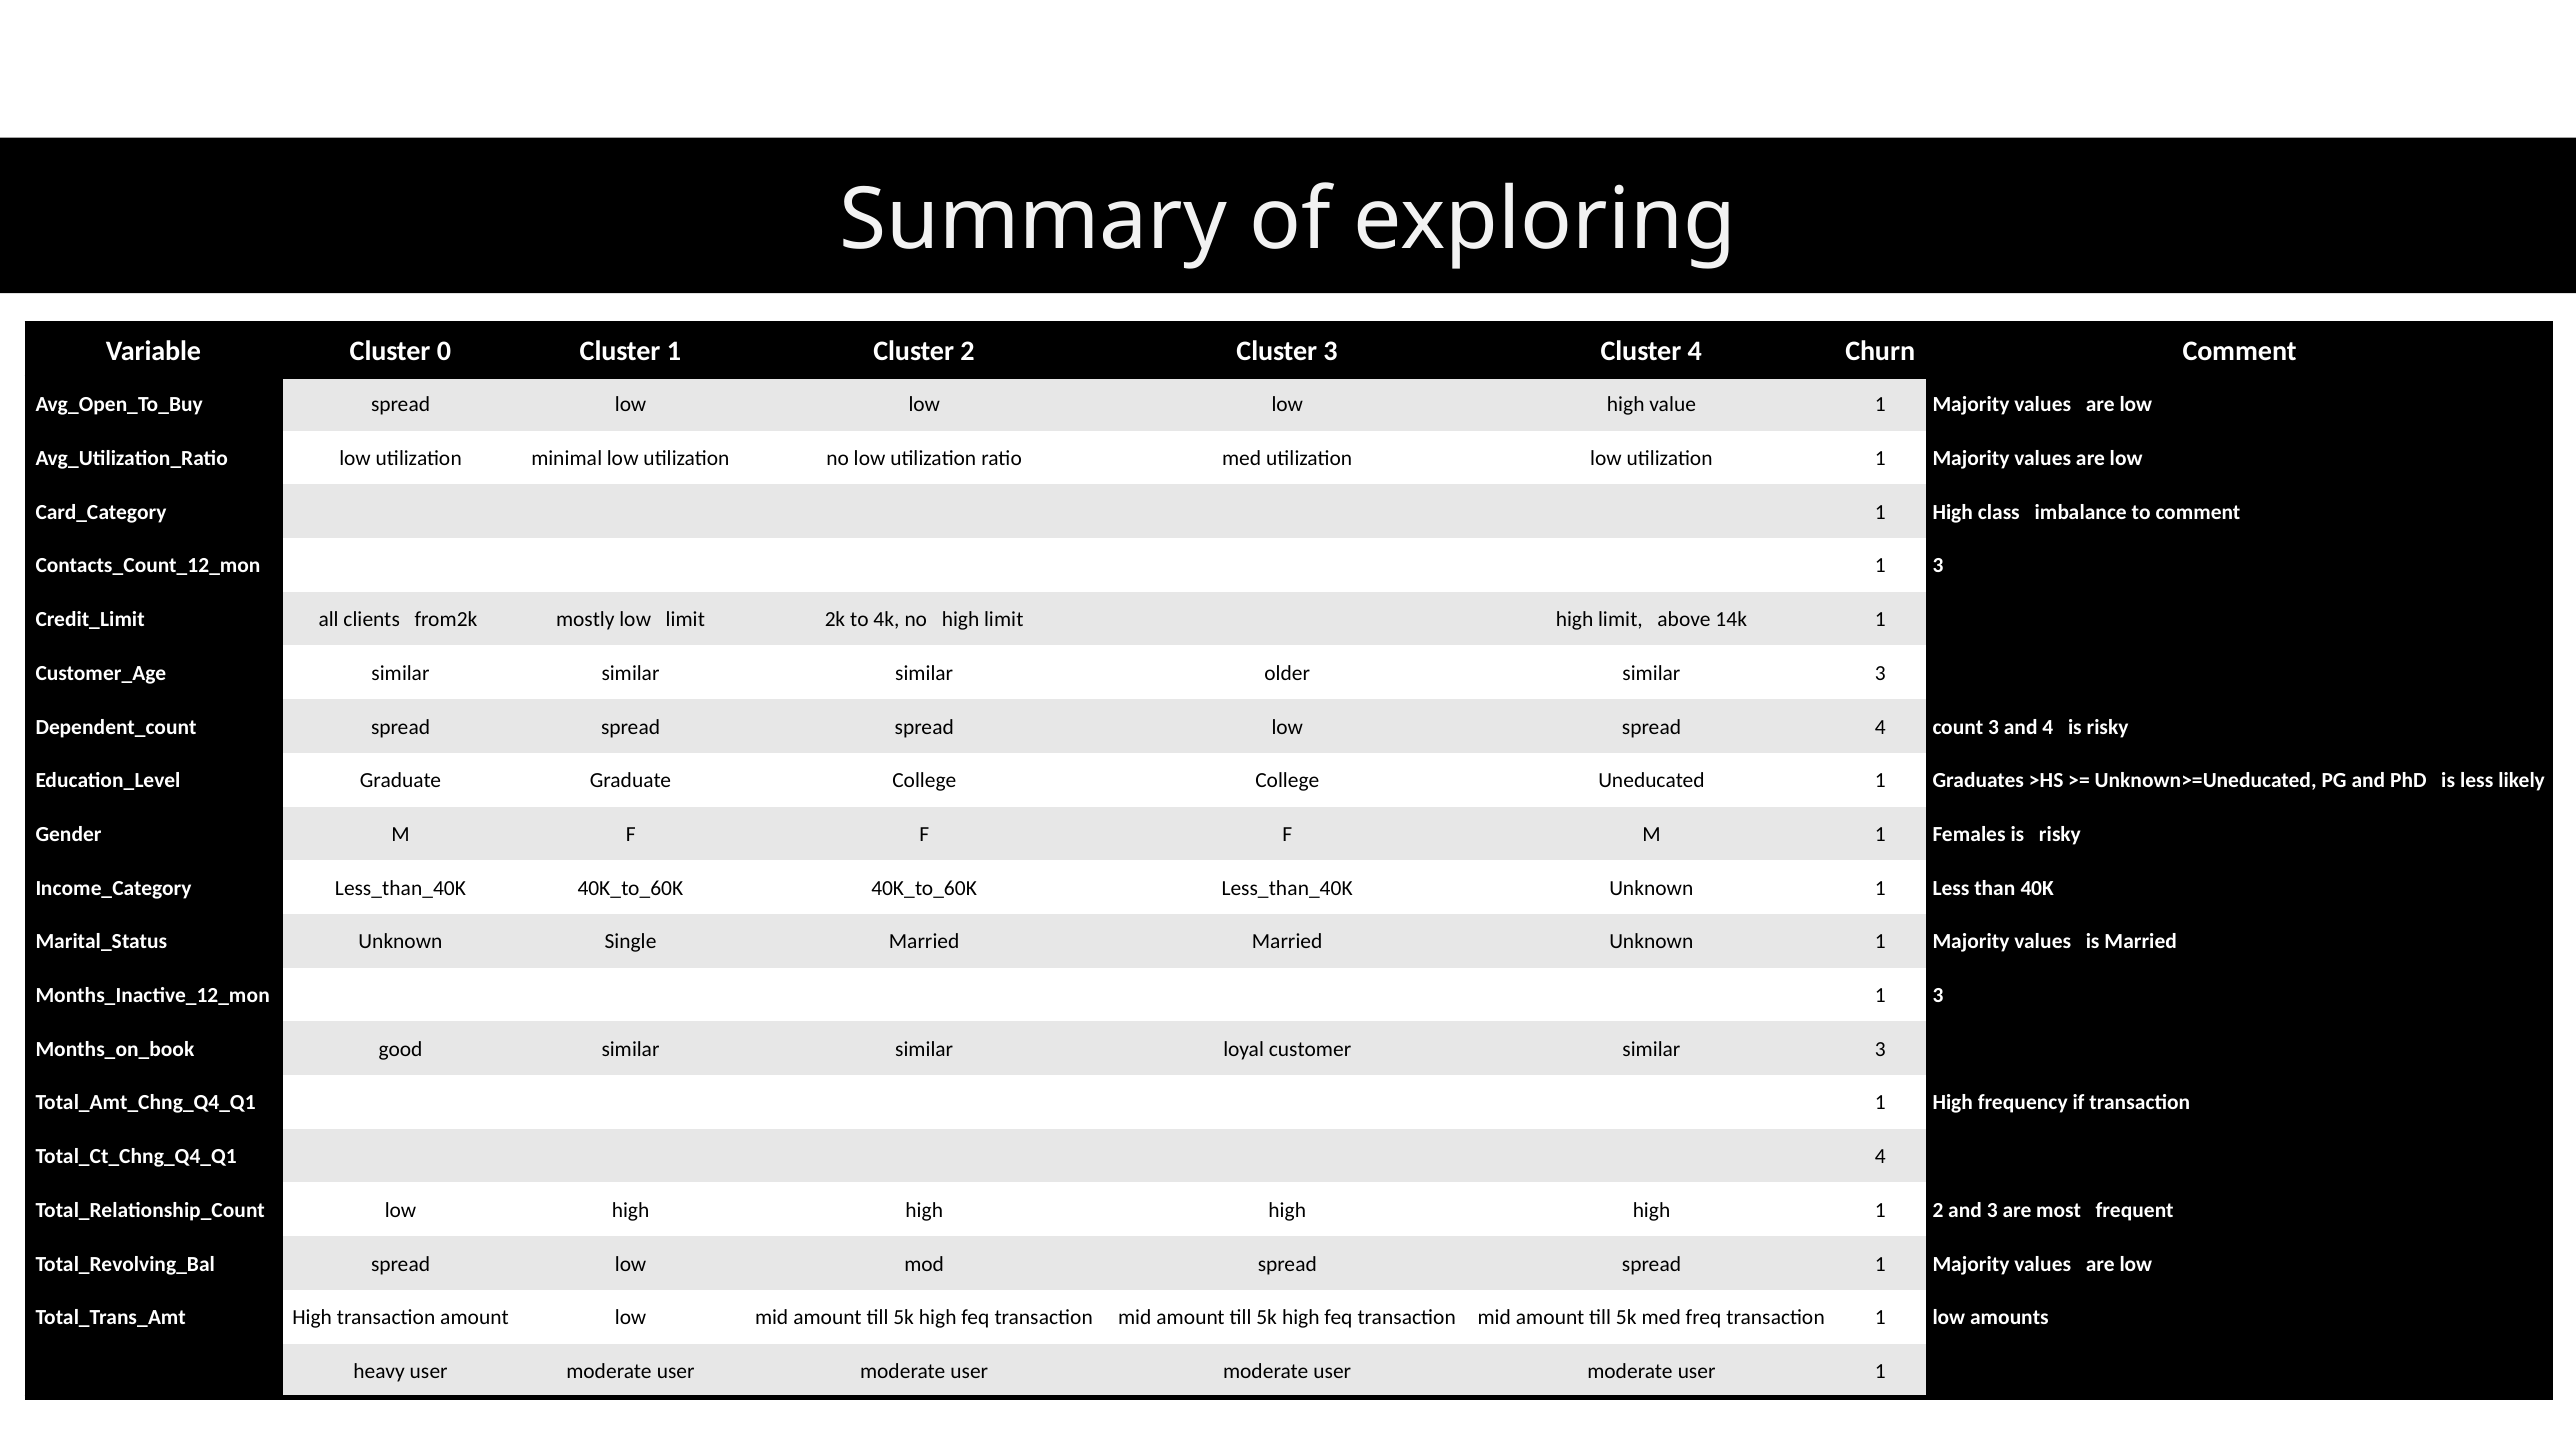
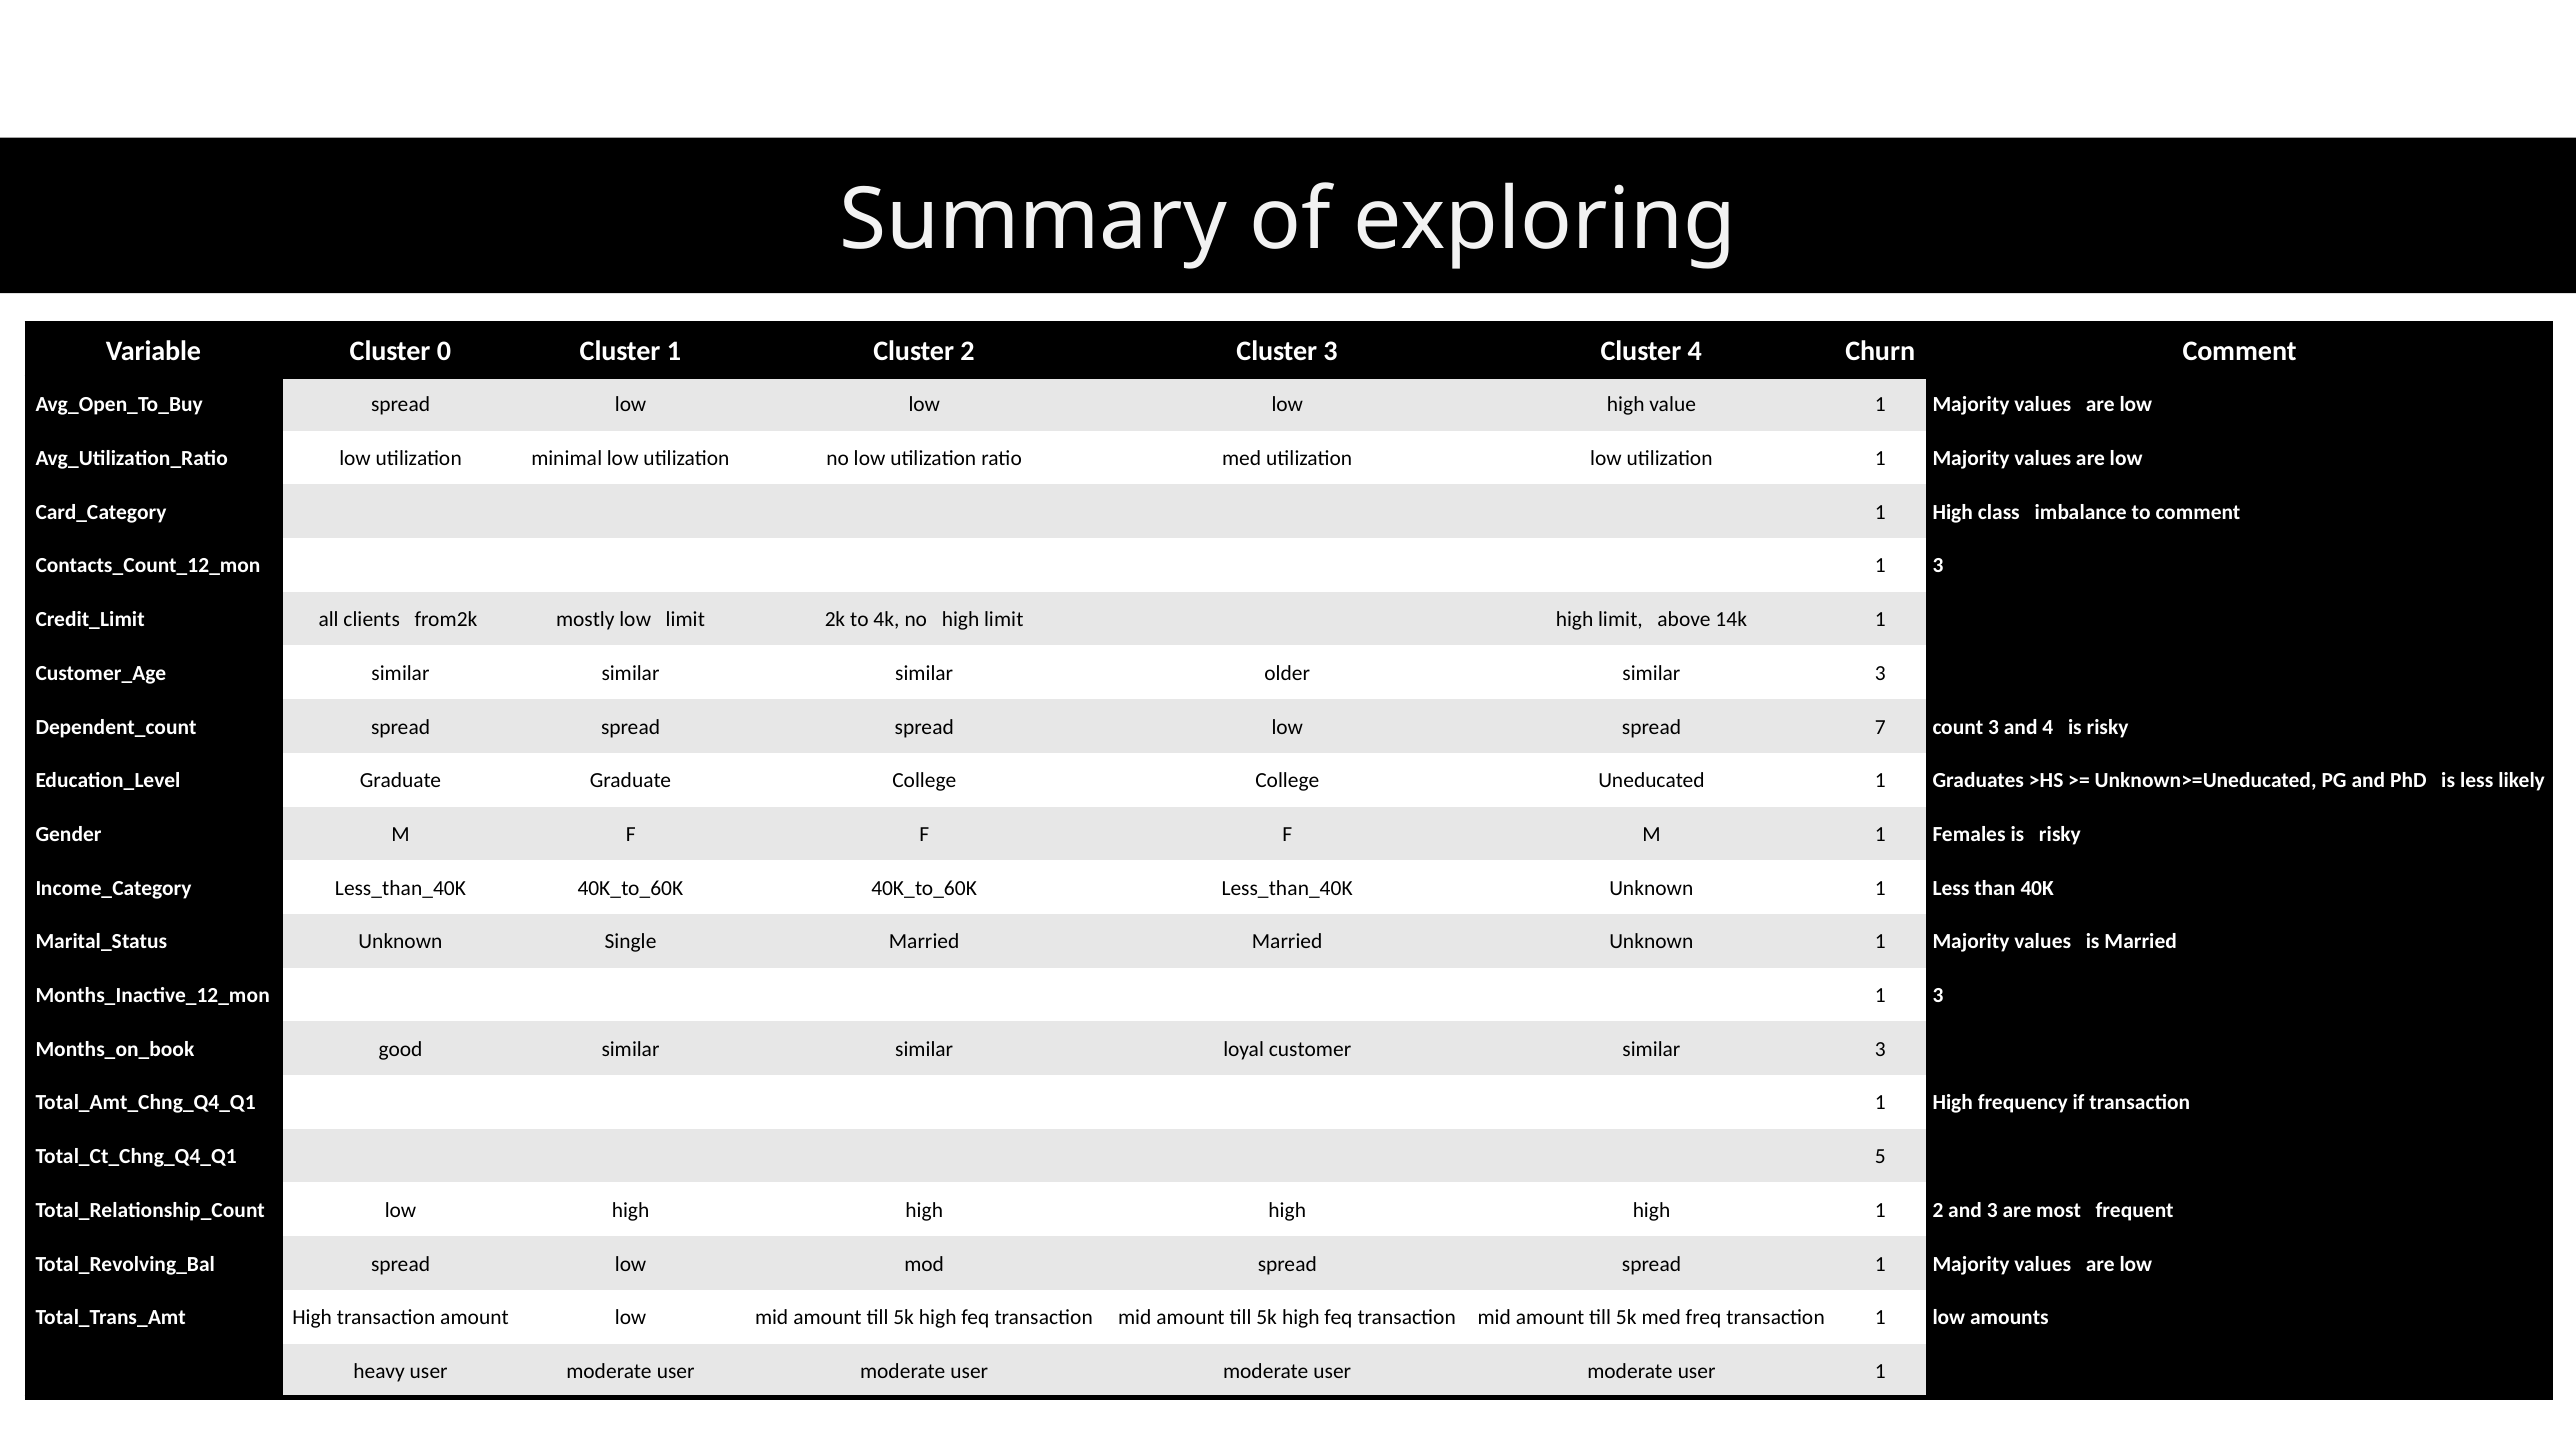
spread 4: 4 -> 7 (1880, 727)
4: 4 -> 5 (1880, 1157)
